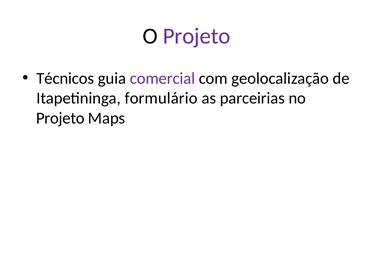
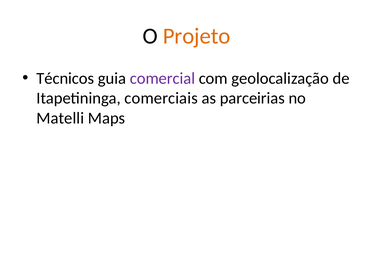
Projeto colour: purple -> orange (197, 36)
formulário: formulário -> comerciais (161, 98)
Projeto: Projeto -> Matelli (60, 118)
